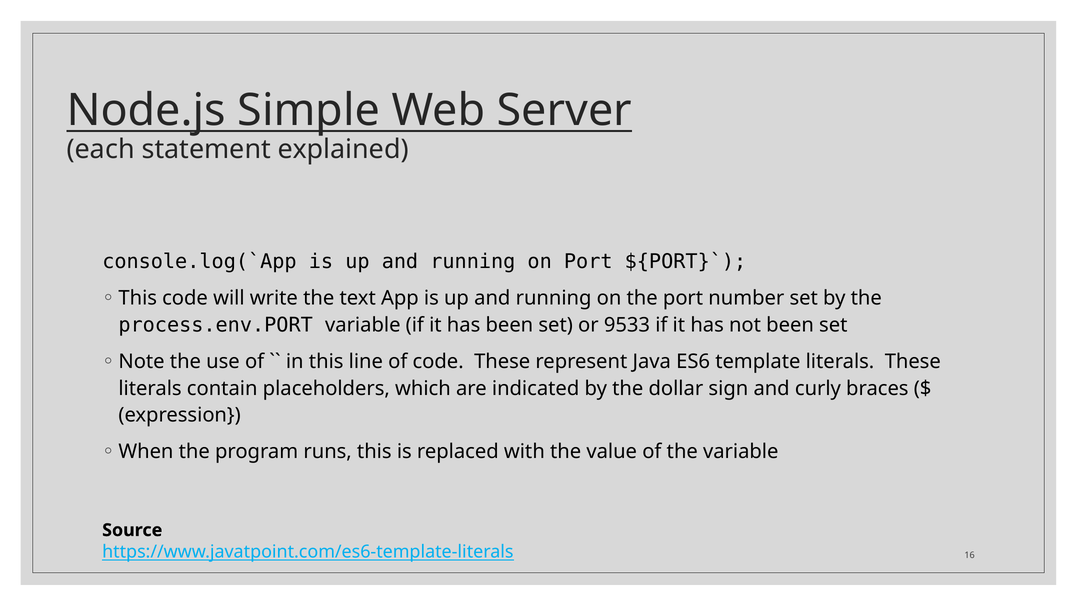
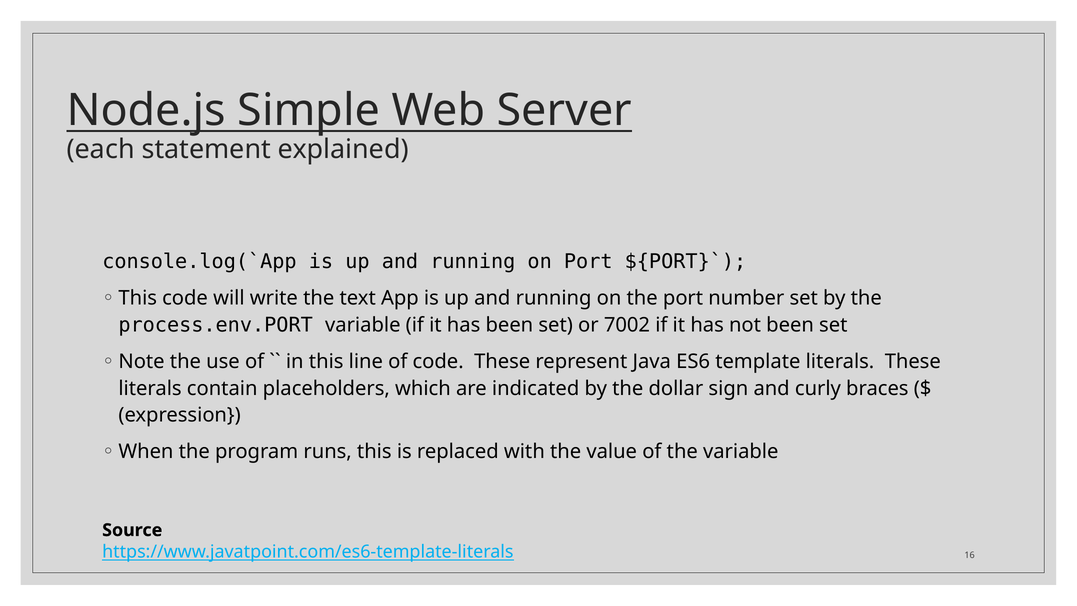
9533: 9533 -> 7002 (627, 325)
